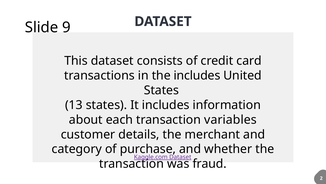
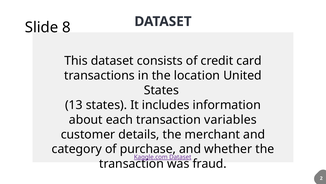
9: 9 -> 8 (66, 27)
the includes: includes -> location (197, 75)
